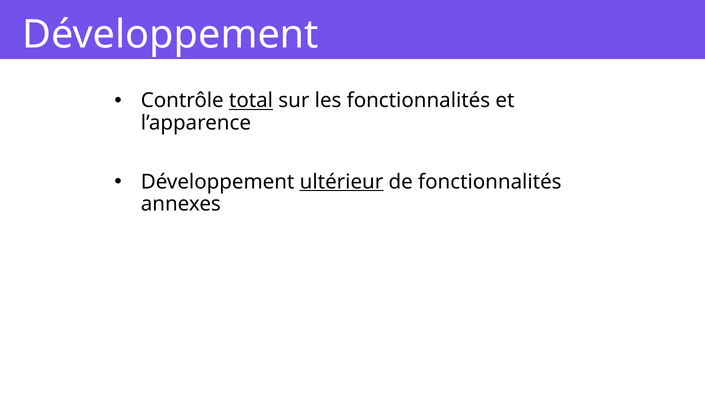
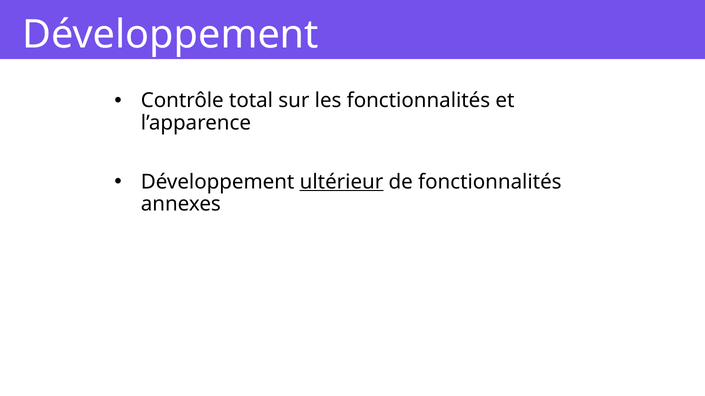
total underline: present -> none (251, 101)
